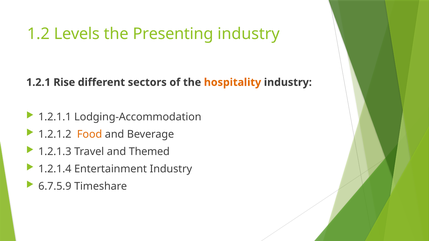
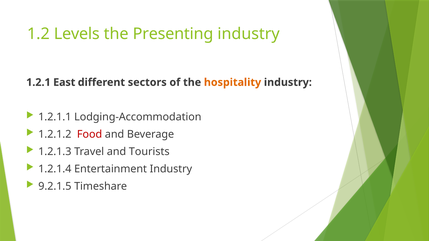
Rise: Rise -> East (64, 82)
Food colour: orange -> red (90, 134)
Themed: Themed -> Tourists (149, 152)
6.7.5.9: 6.7.5.9 -> 9.2.1.5 (55, 186)
